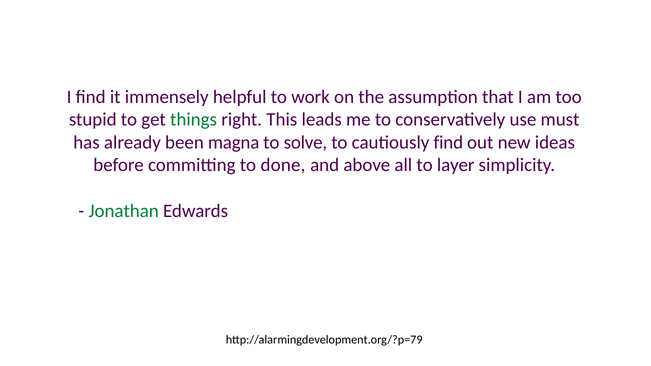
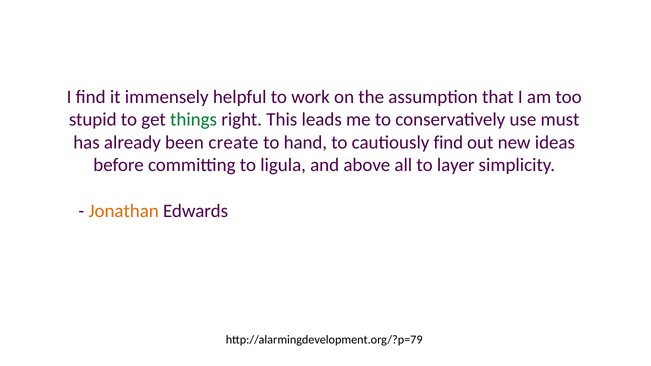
magna: magna -> create (233, 142)
solve: solve -> hand (305, 142)
done: done -> ligula (283, 165)
Jonathan colour: green -> orange (124, 211)
